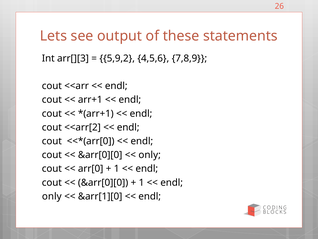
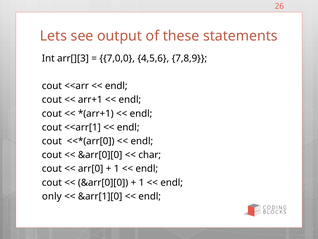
5,9,2: 5,9,2 -> 7,0,0 (117, 58)
<<arr[2: <<arr[2 -> <<arr[1 (83, 127)
only: only -> char (150, 155)
